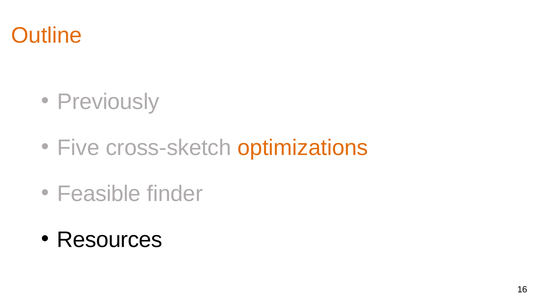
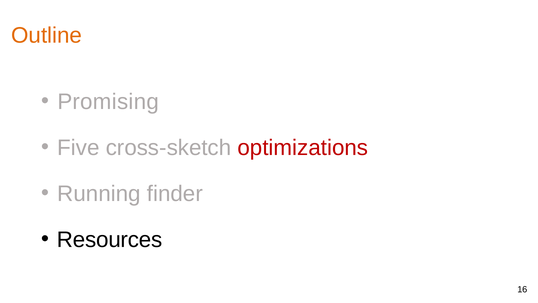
Previously: Previously -> Promising (108, 102)
optimizations colour: orange -> red (303, 148)
Feasible: Feasible -> Running (99, 193)
